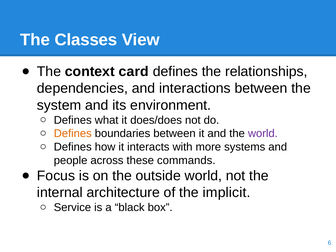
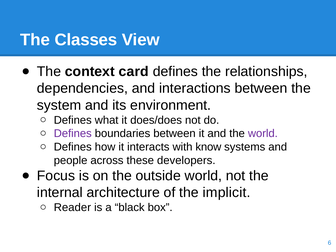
Defines colour: orange -> purple (73, 134)
more: more -> know (208, 147)
commands: commands -> developers (186, 160)
Service: Service -> Reader (72, 207)
